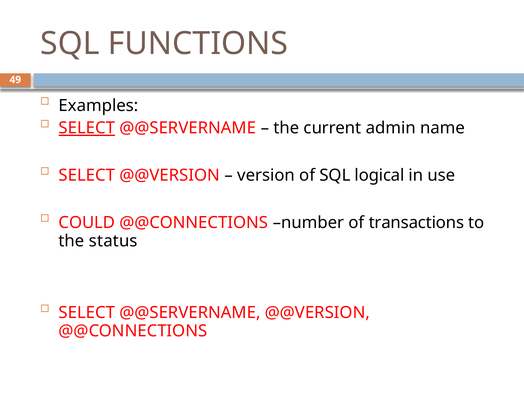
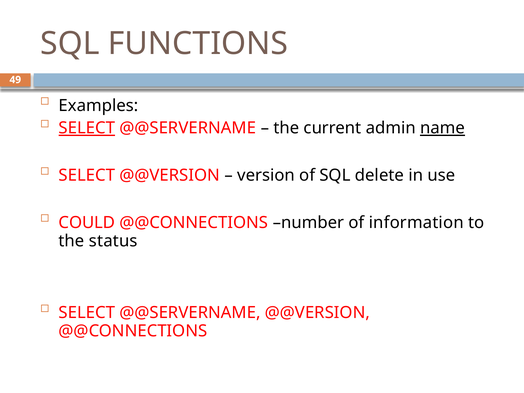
name underline: none -> present (442, 128)
logical: logical -> delete (379, 175)
transactions: transactions -> information (416, 223)
